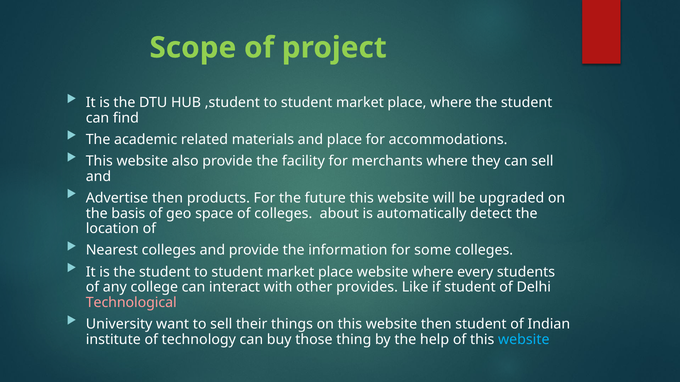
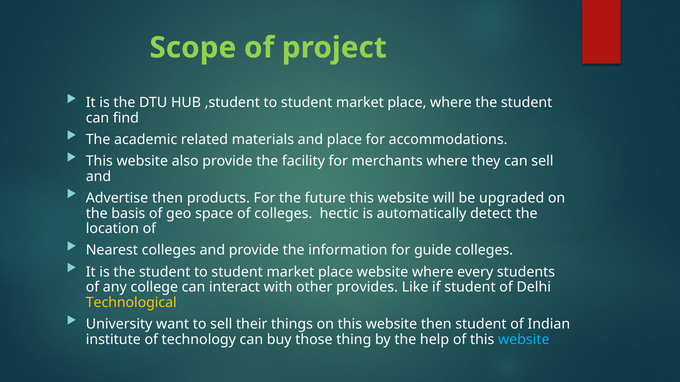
about: about -> hectic (339, 214)
some: some -> guide (433, 251)
Technological colour: pink -> yellow (131, 303)
